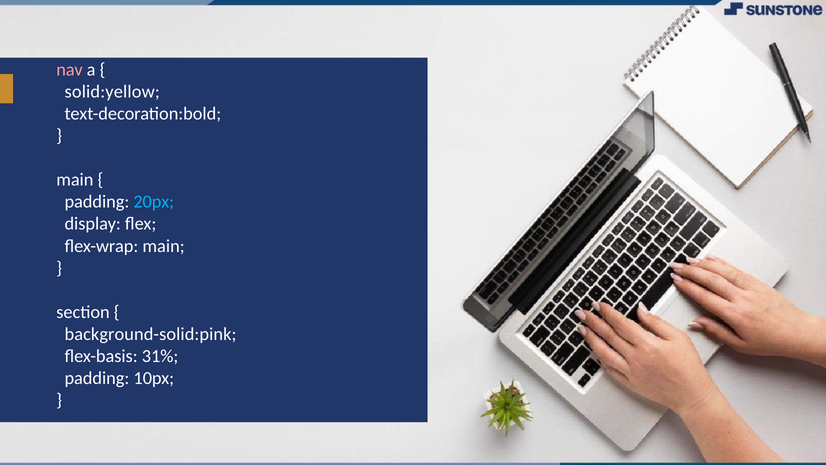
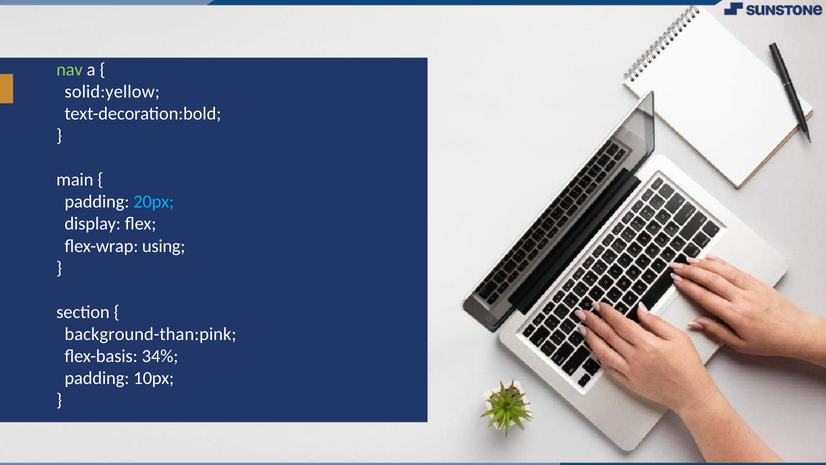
nav colour: pink -> light green (70, 70)
flex-wrap main: main -> using (164, 246)
background-solid:pink: background-solid:pink -> background-than:pink (151, 334)
31%: 31% -> 34% (160, 356)
